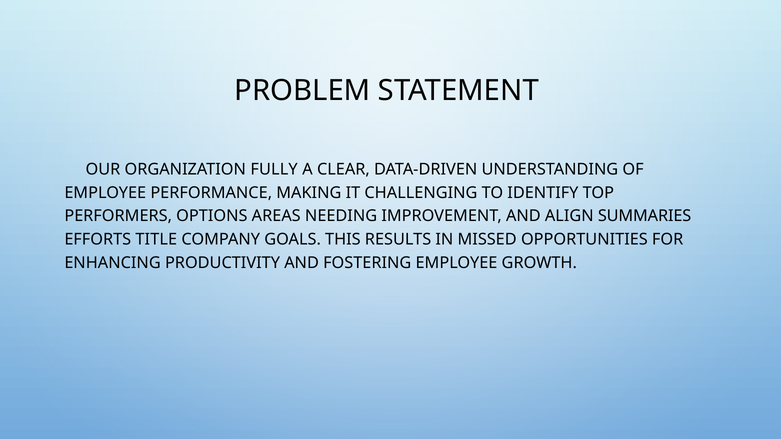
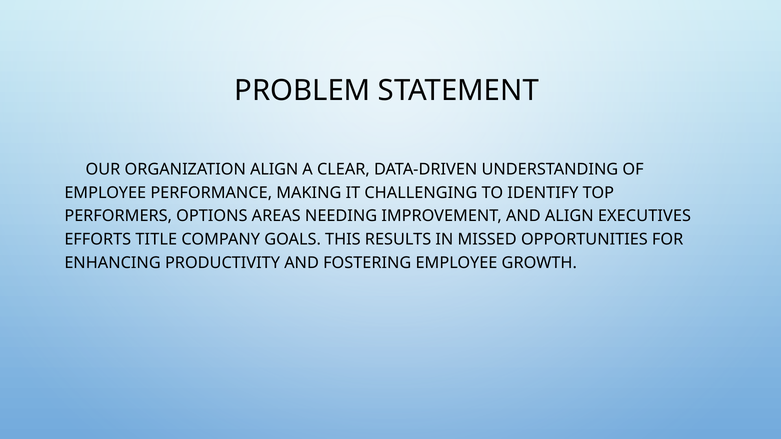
ORGANIZATION FULLY: FULLY -> ALIGN (274, 169)
SUMMARIES: SUMMARIES -> EXECUTIVES (644, 216)
